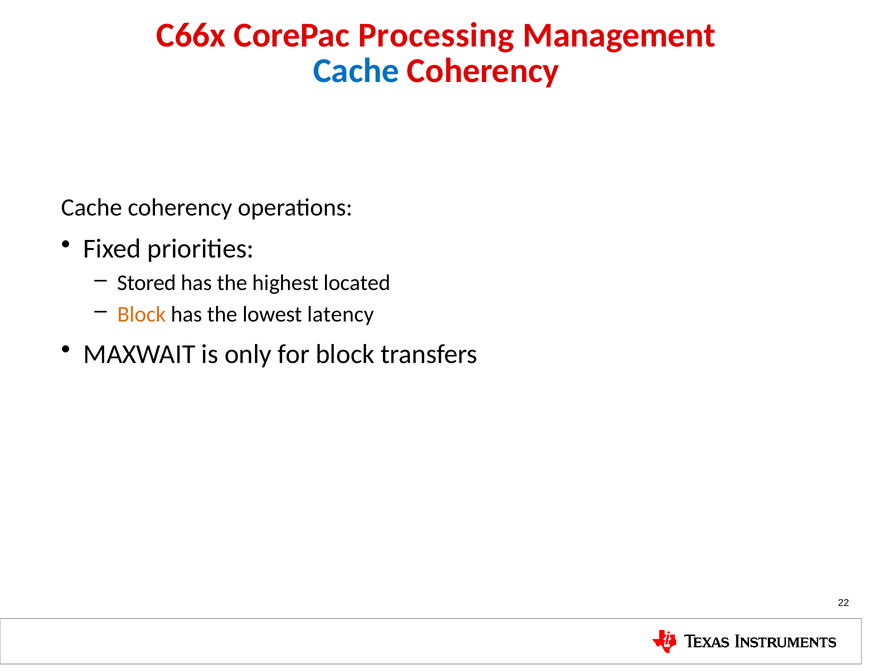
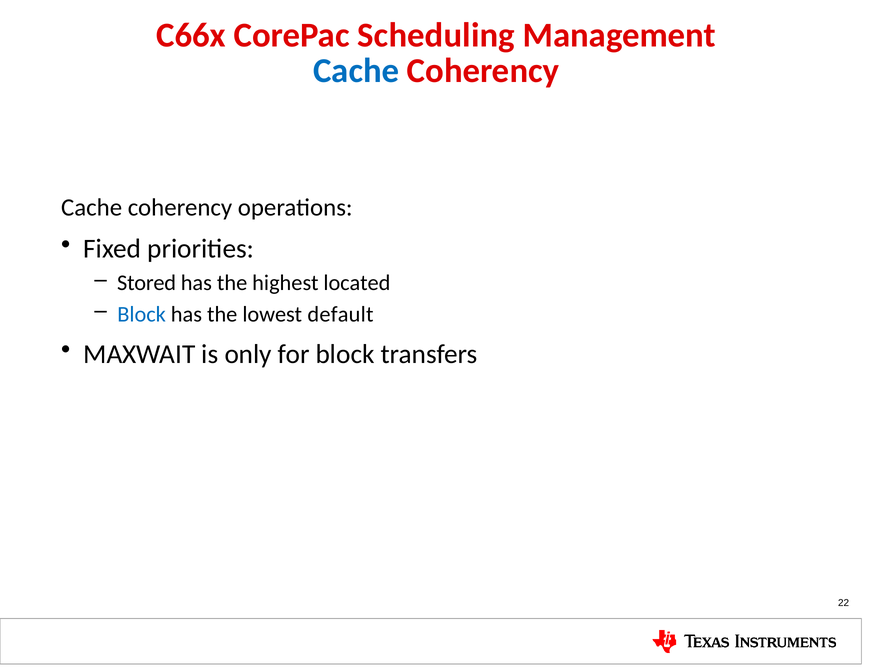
Processing: Processing -> Scheduling (436, 35)
Block colour: orange -> blue (142, 314)
latency: latency -> default (340, 314)
